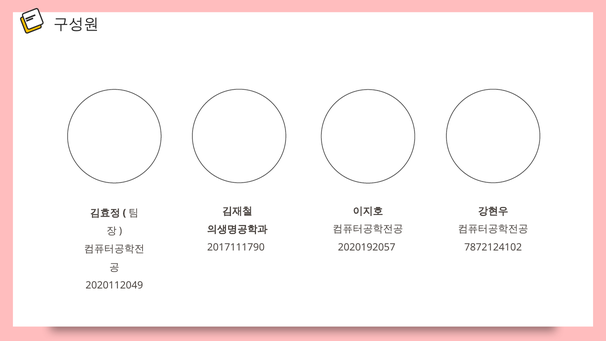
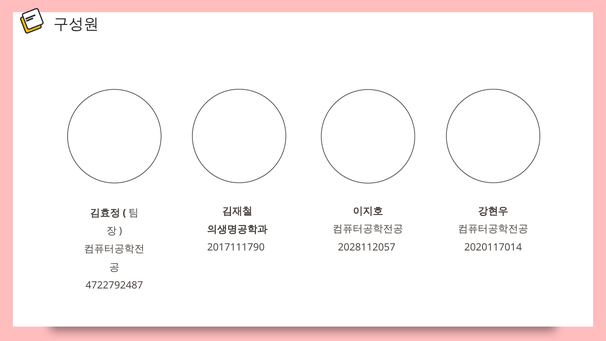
2020192057: 2020192057 -> 2028112057 (367, 247)
7872124102: 7872124102 -> 2020117014 (493, 247)
2020112049: 2020112049 -> 4722792487 (114, 285)
